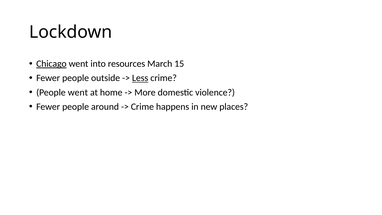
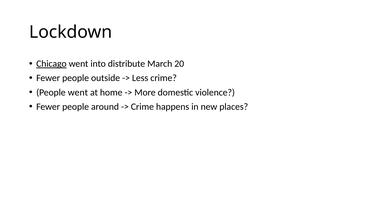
resources: resources -> distribute (127, 64)
15: 15 -> 20 (179, 64)
Less underline: present -> none (140, 78)
